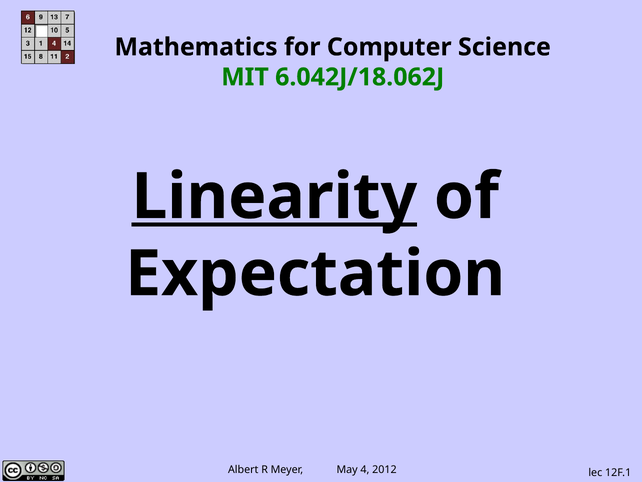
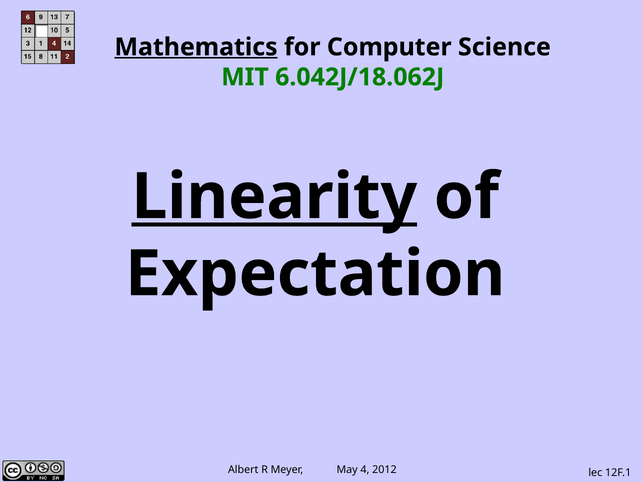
Mathematics underline: none -> present (196, 47)
